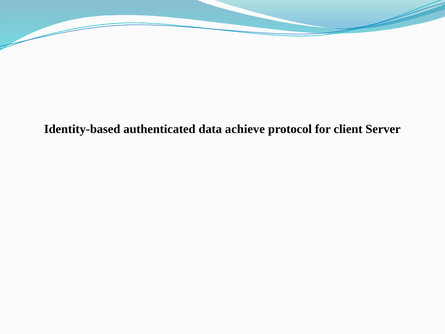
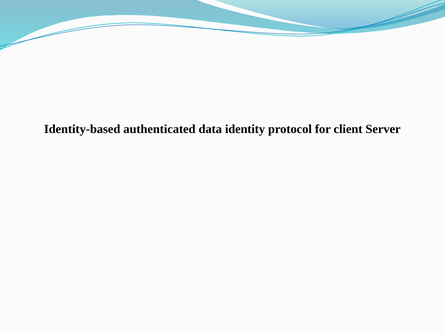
achieve: achieve -> identity (245, 129)
